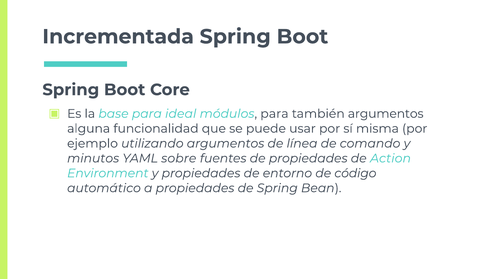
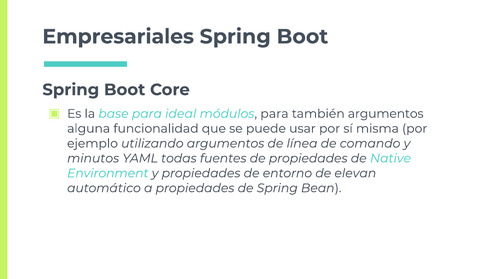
Incrementada: Incrementada -> Empresariales (118, 37)
sobre: sobre -> todas (179, 158)
Action: Action -> Native (391, 158)
código: código -> elevan (355, 173)
